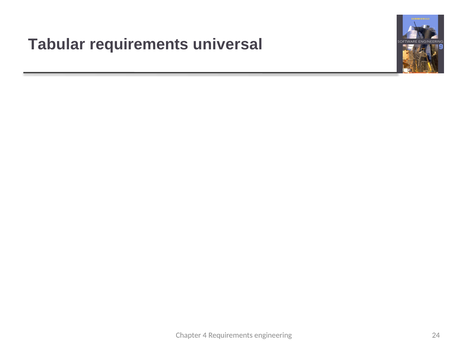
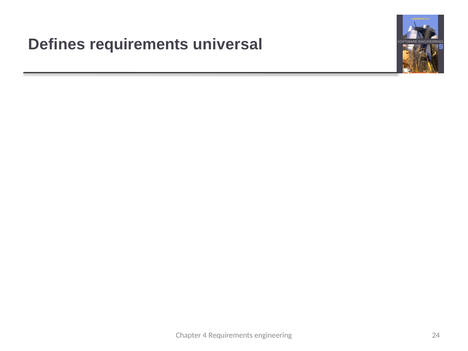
Tabular: Tabular -> Defines (57, 44)
